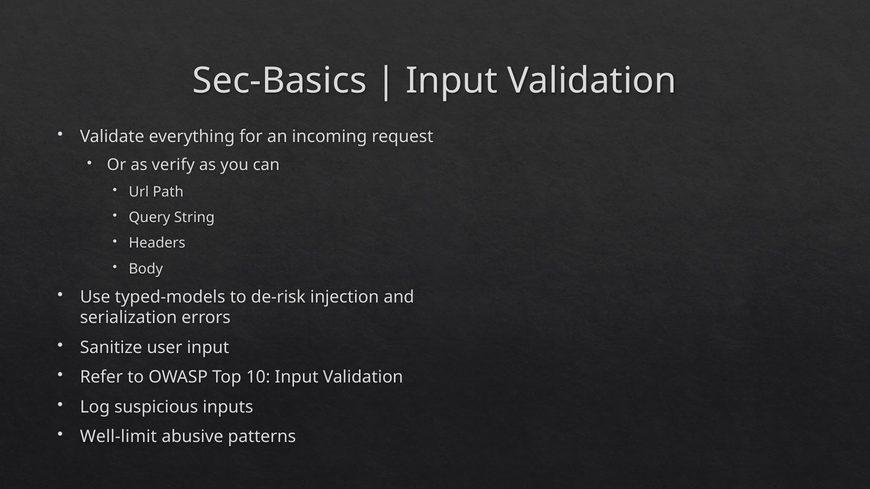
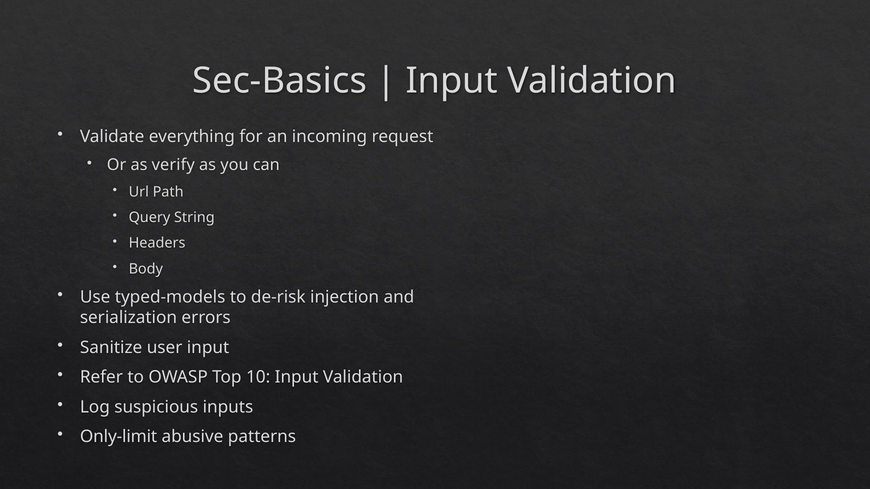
Well-limit: Well-limit -> Only-limit (119, 437)
